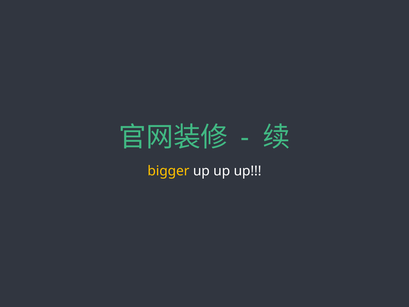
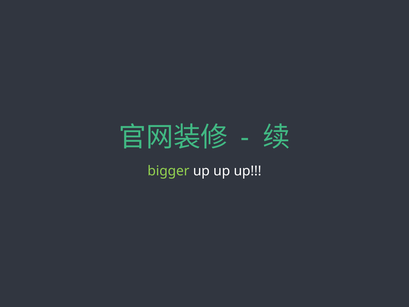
bigger colour: yellow -> light green (168, 171)
